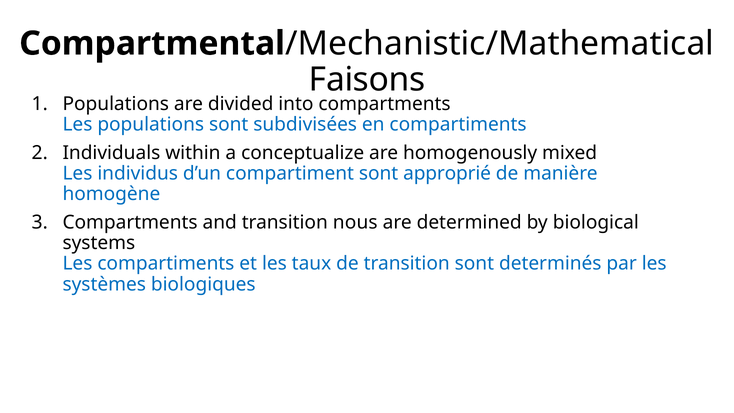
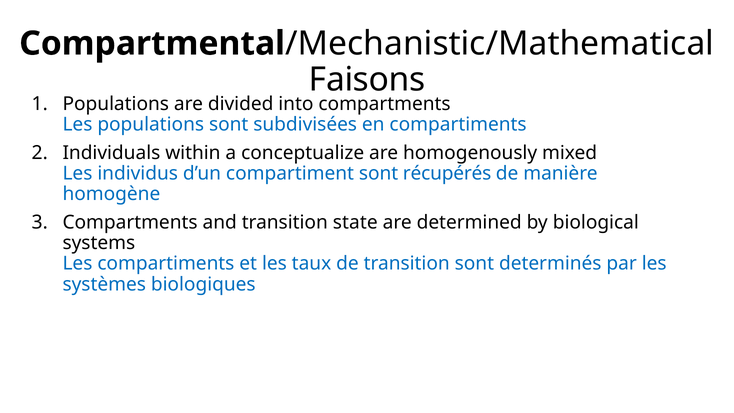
approprié: approprié -> récupérés (447, 173)
nous: nous -> state (355, 222)
